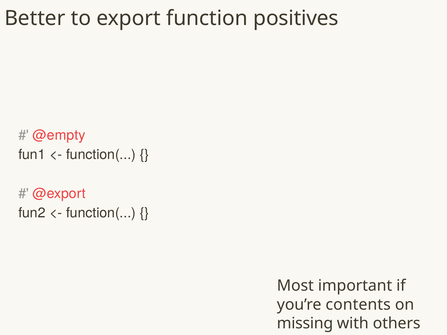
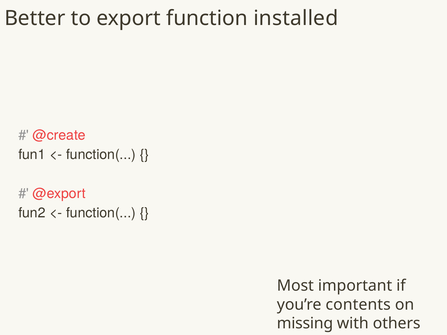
positives: positives -> installed (296, 18)
@empty: @empty -> @create (59, 135)
